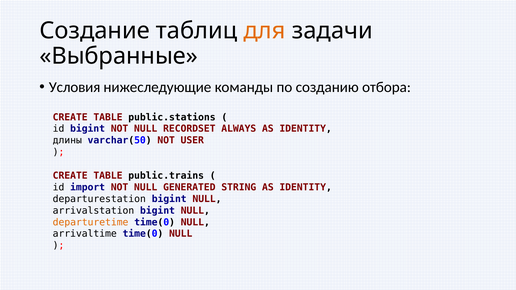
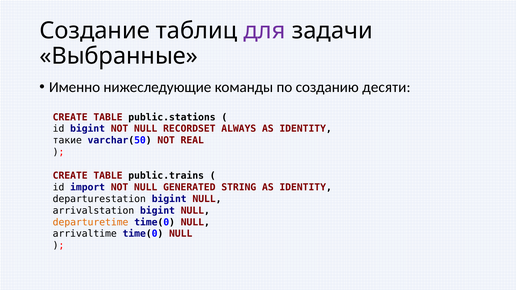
для colour: orange -> purple (264, 31)
Условия: Условия -> Именно (75, 87)
отбора: отбора -> десяти (386, 87)
длины: длины -> такие (67, 140)
USER: USER -> REAL (192, 140)
